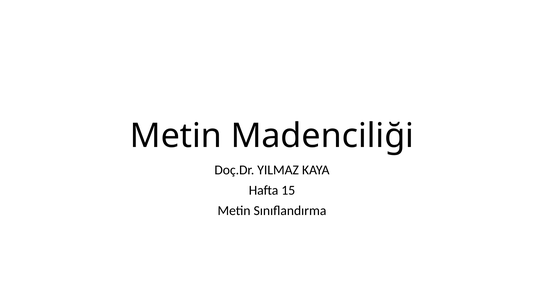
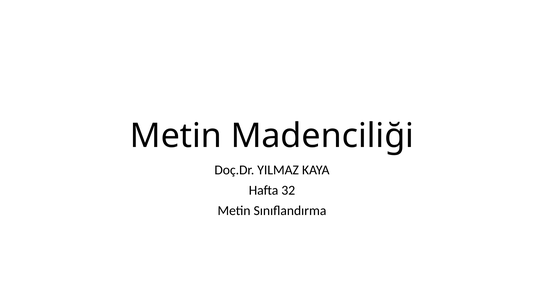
15: 15 -> 32 (288, 190)
